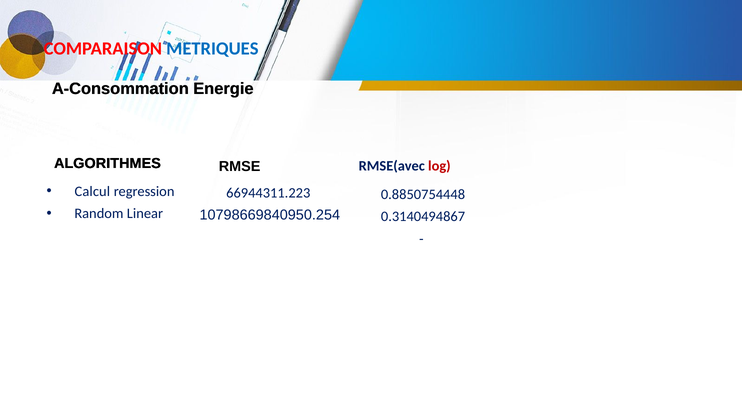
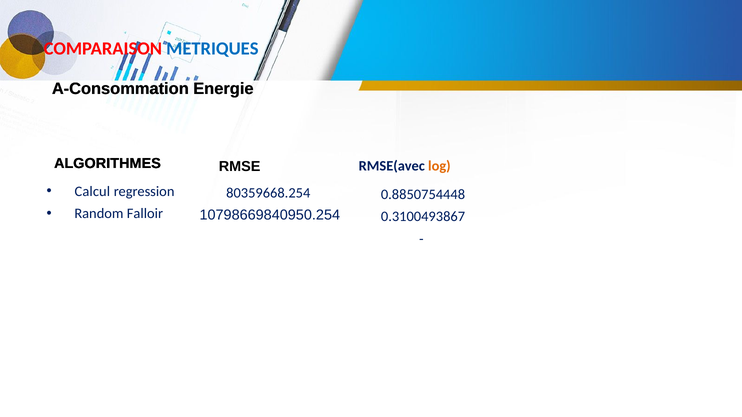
log colour: red -> orange (439, 166)
66944311.223: 66944311.223 -> 80359668.254 (268, 193)
Linear: Linear -> Falloir (145, 214)
0.3140494867: 0.3140494867 -> 0.3100493867 (423, 217)
